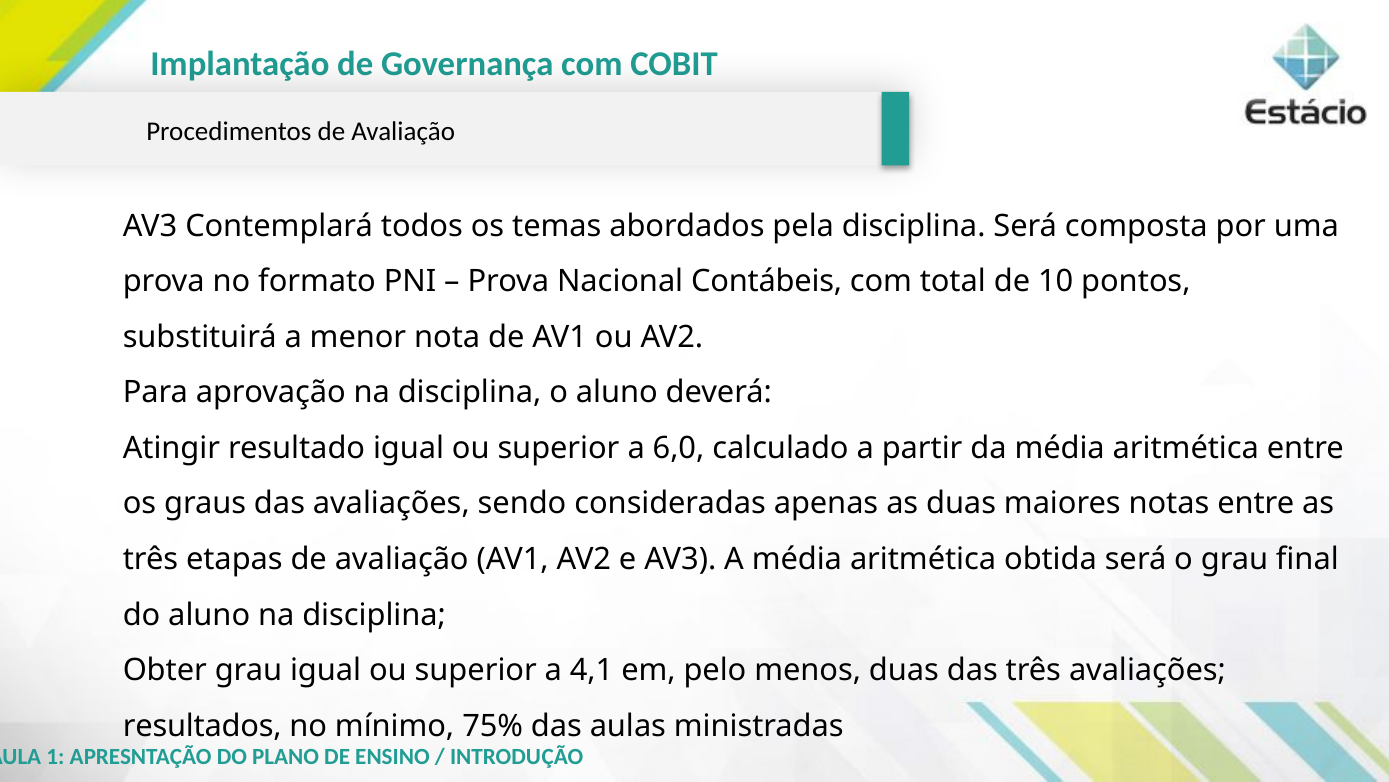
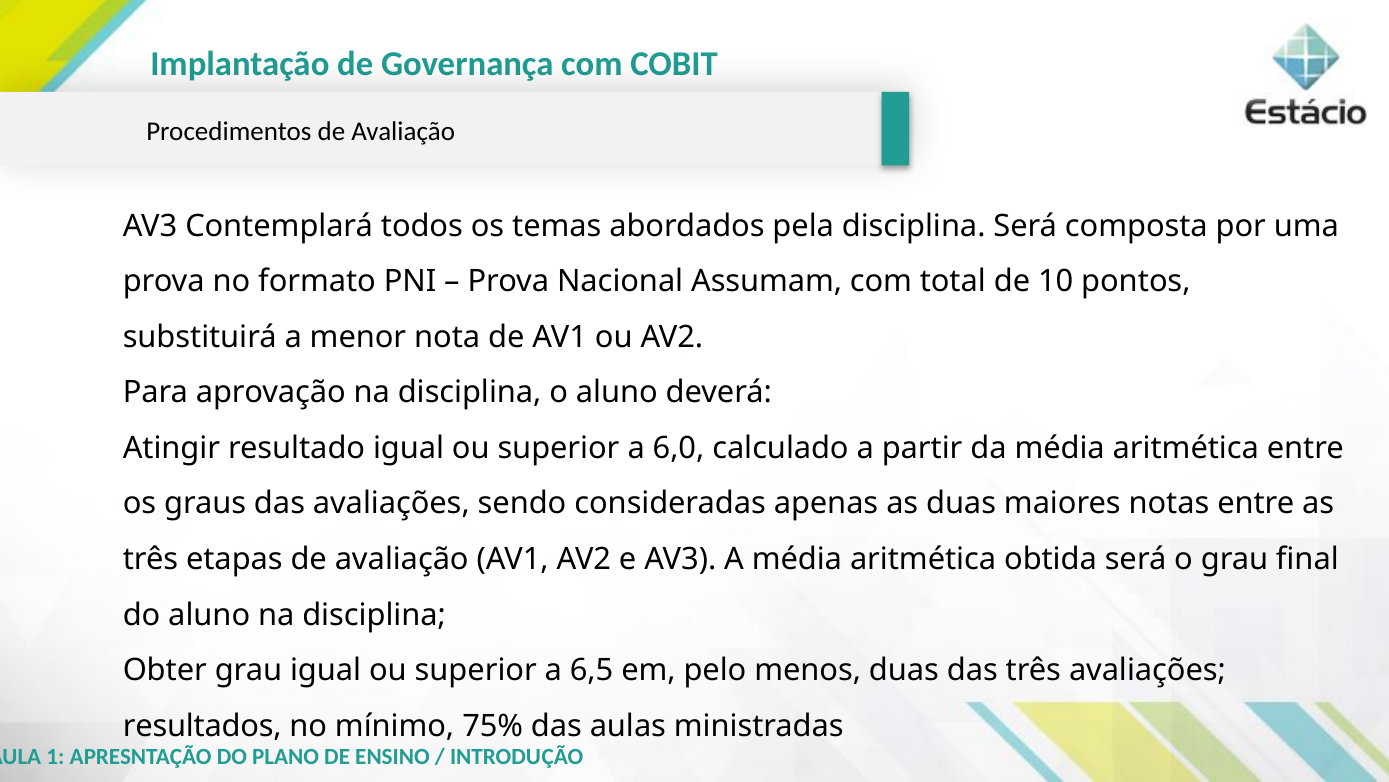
Contábeis: Contábeis -> Assumam (767, 281)
4,1: 4,1 -> 6,5 (592, 670)
